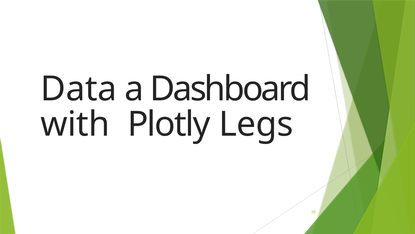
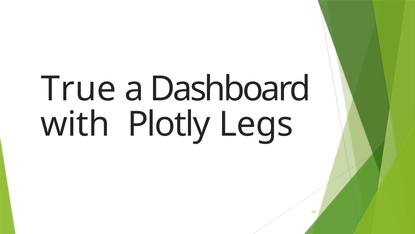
Data: Data -> True (79, 89)
